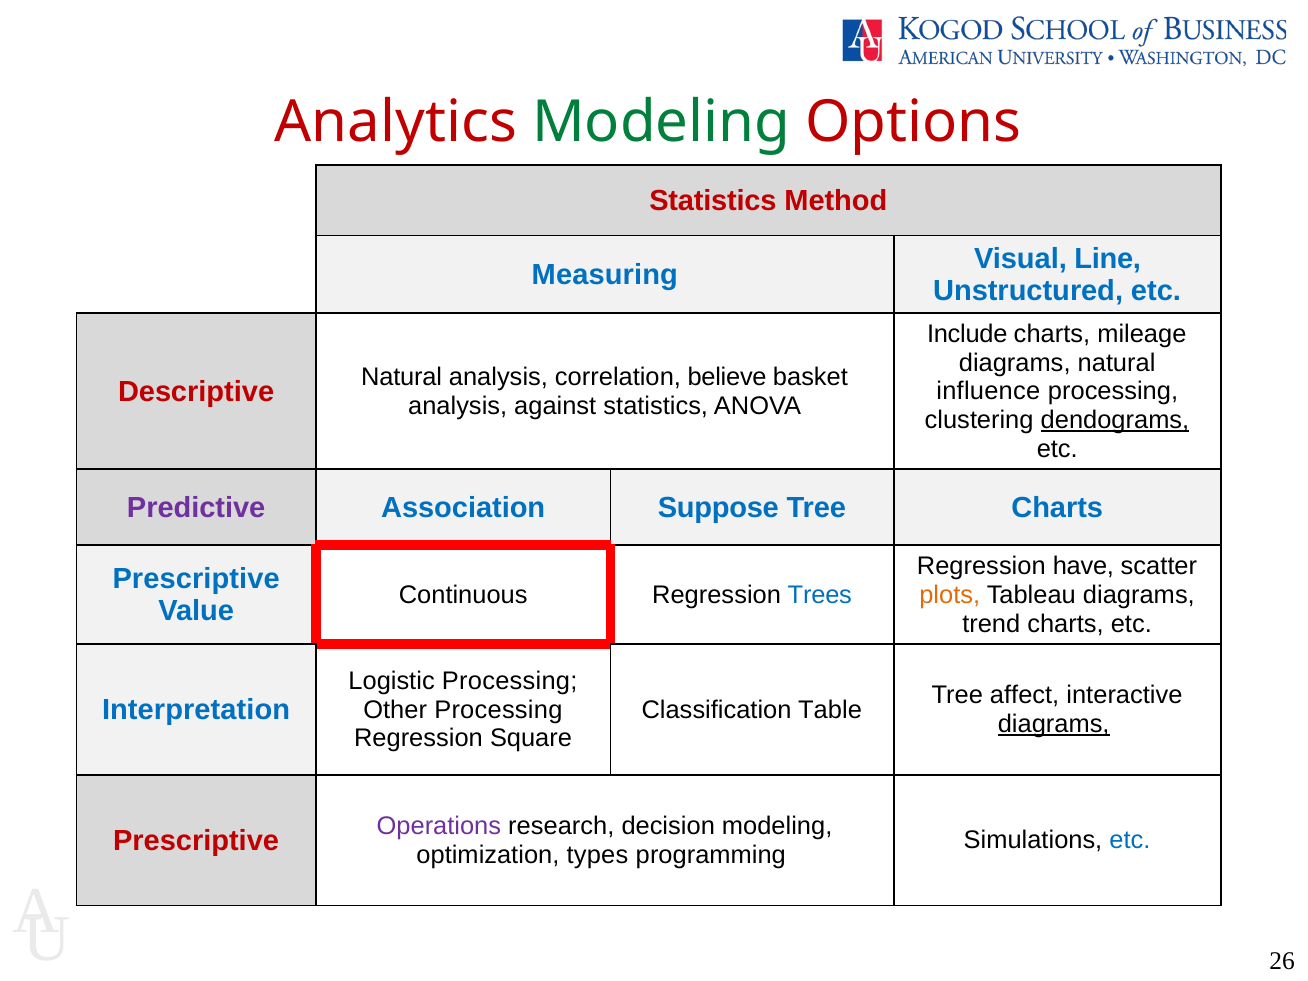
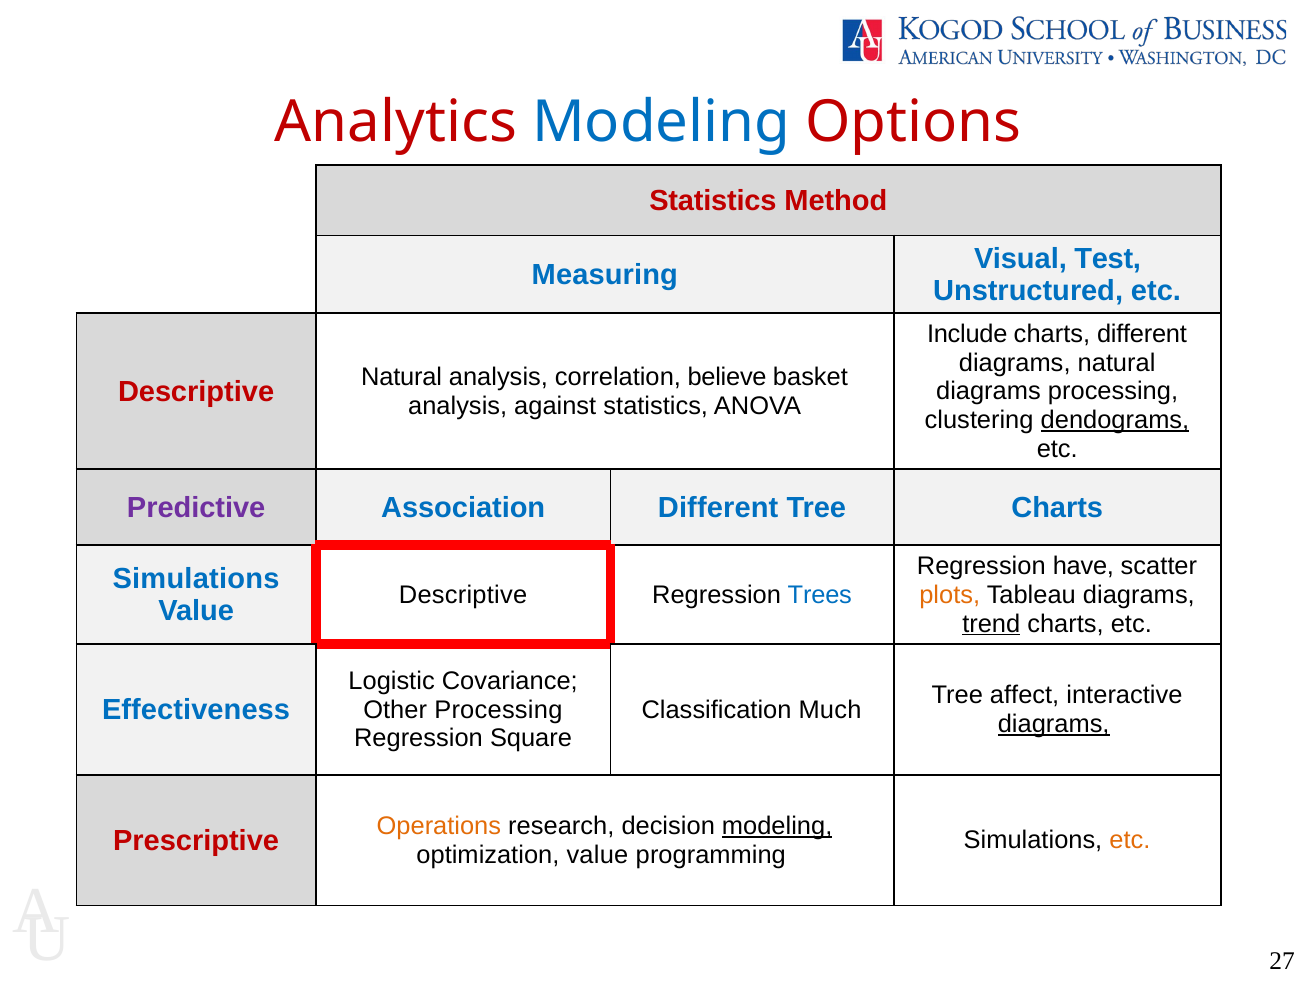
Modeling colour: green -> blue (661, 122)
Line: Line -> Test (1108, 259)
charts mileage: mileage -> different (1142, 334)
influence: influence -> diagrams (988, 391)
Association Suppose: Suppose -> Different (718, 508)
Prescriptive: Prescriptive -> Simulations (196, 579)
Continuous: Continuous -> Descriptive (463, 595)
trend underline: none -> present (991, 624)
Logistic Processing: Processing -> Covariance (510, 681)
Interpretation: Interpretation -> Effectiveness (196, 710)
Table: Table -> Much (830, 710)
Operations colour: purple -> orange (439, 826)
modeling underline: none -> present (777, 826)
etc colour: blue -> orange (1130, 841)
optimization types: types -> value (597, 855)
26: 26 -> 27 (1282, 961)
